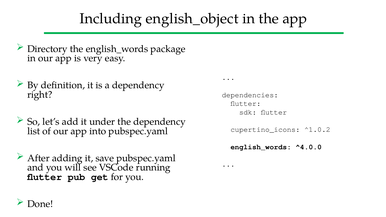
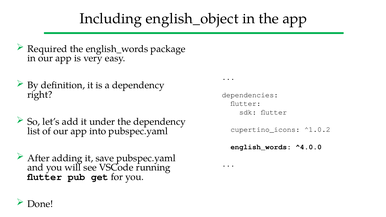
Directory: Directory -> Required (47, 49)
